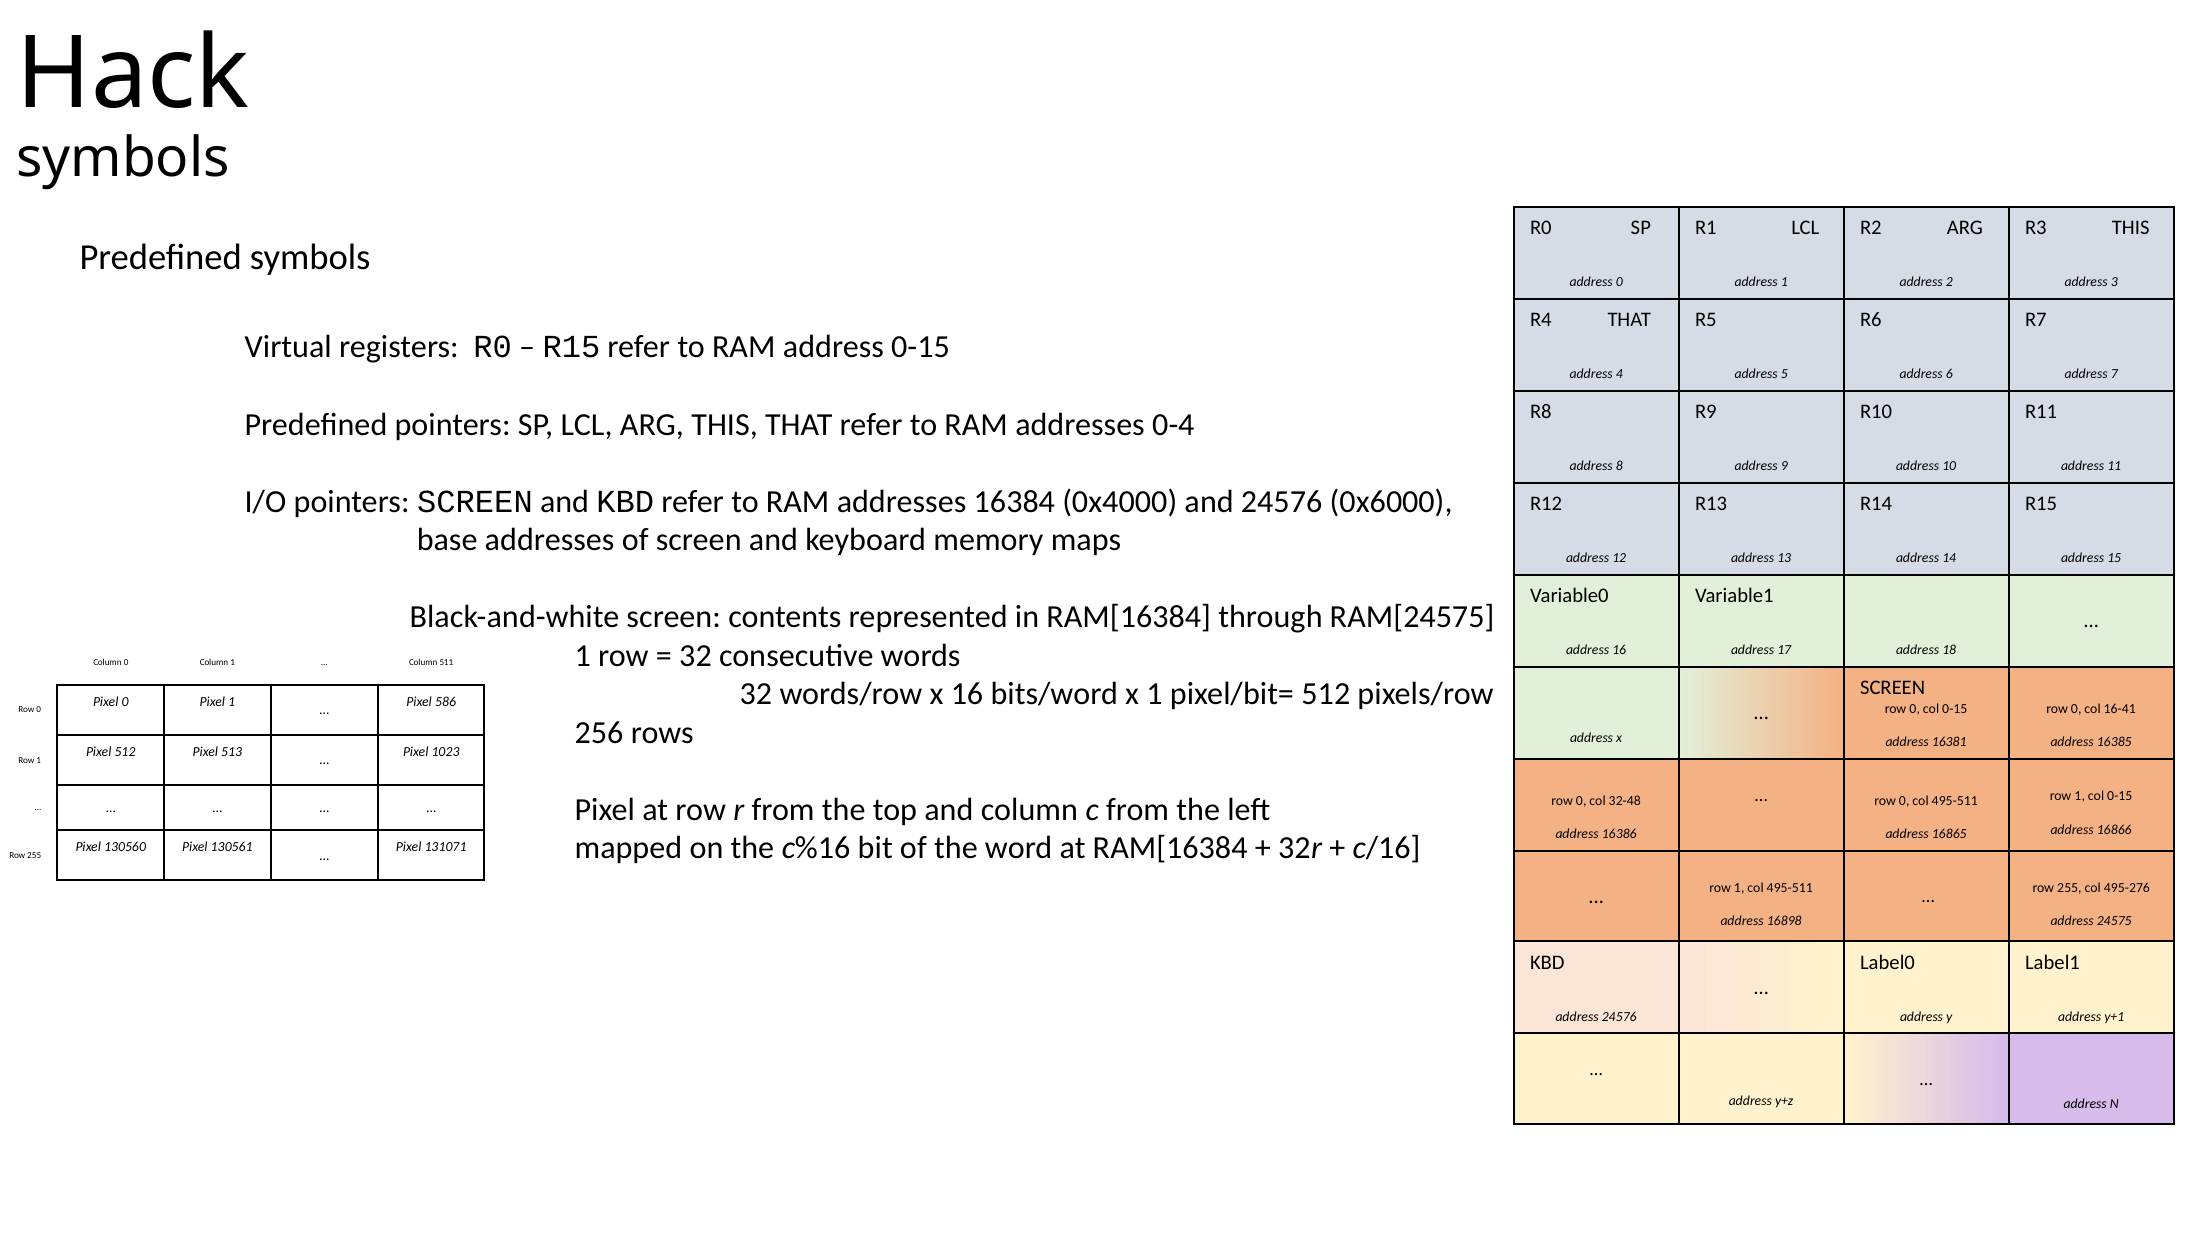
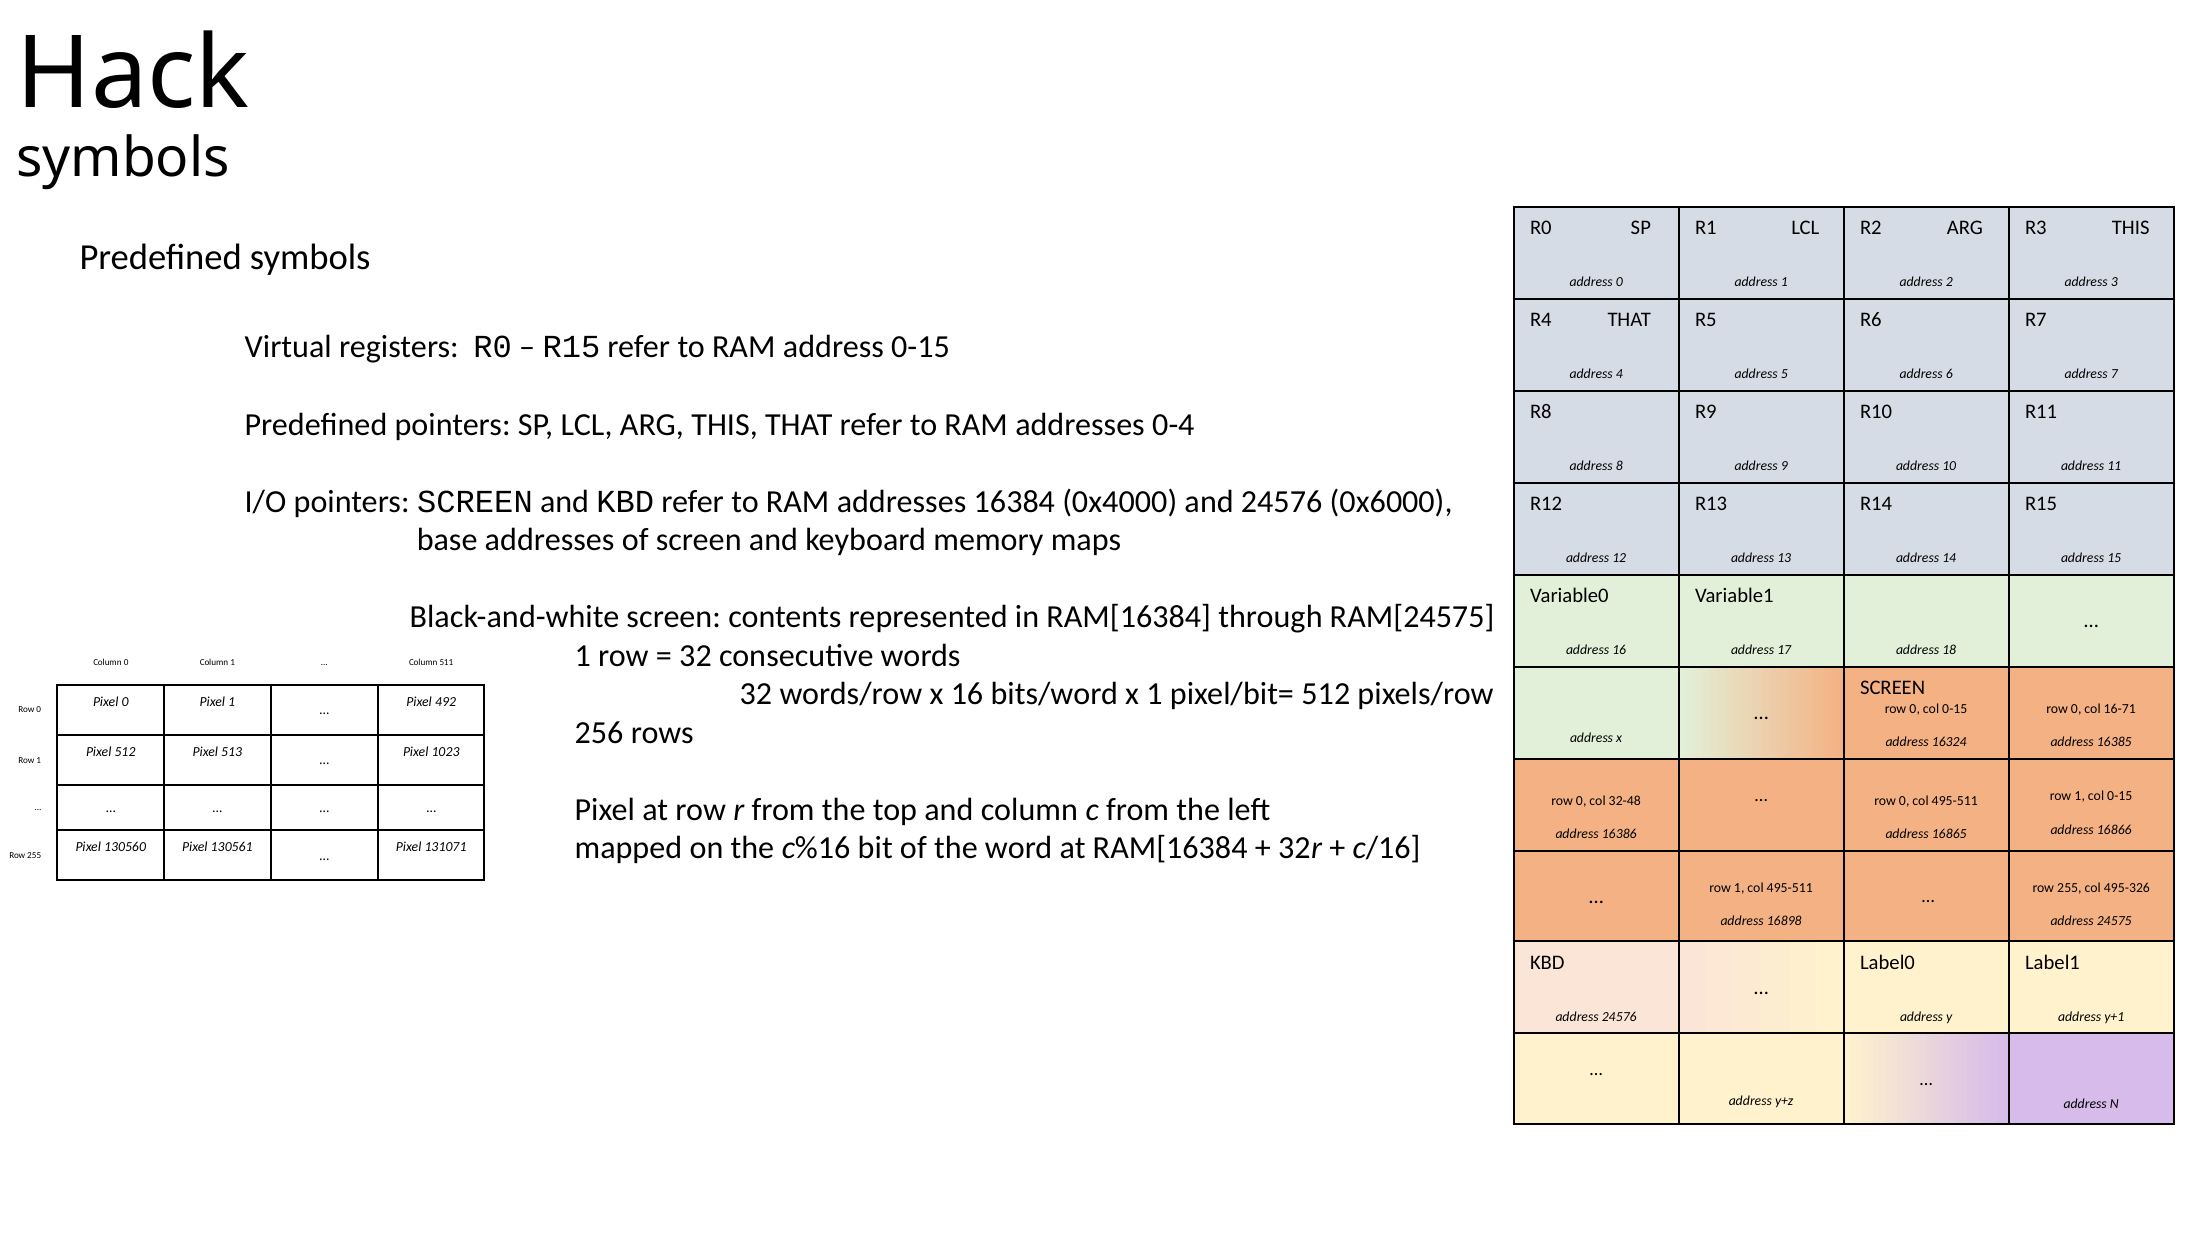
586: 586 -> 492 (446, 701)
16-41: 16-41 -> 16-71 (2120, 708)
16381: 16381 -> 16324 (1949, 742)
495-276: 495-276 -> 495-326 (2127, 887)
